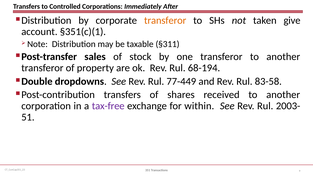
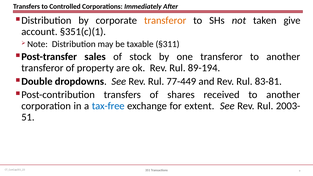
68-194: 68-194 -> 89-194 (204, 68)
83-58: 83-58 -> 83-81 (268, 81)
tax-free colour: purple -> blue (108, 106)
within: within -> extent (199, 106)
